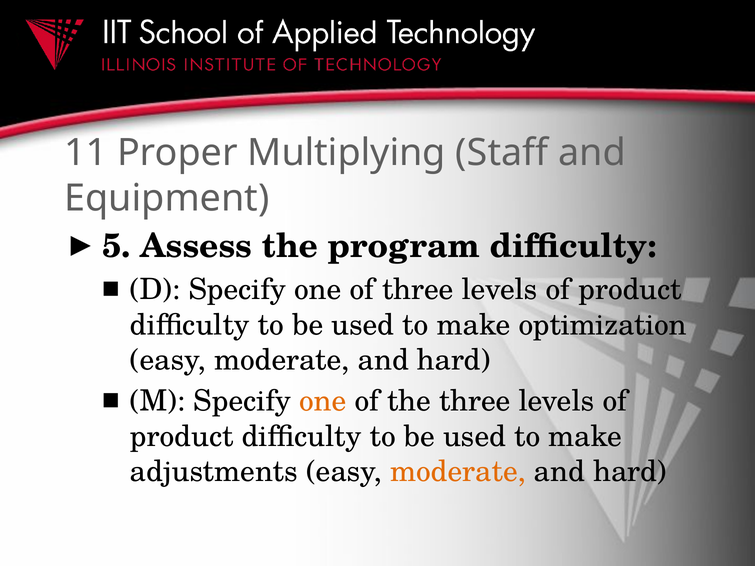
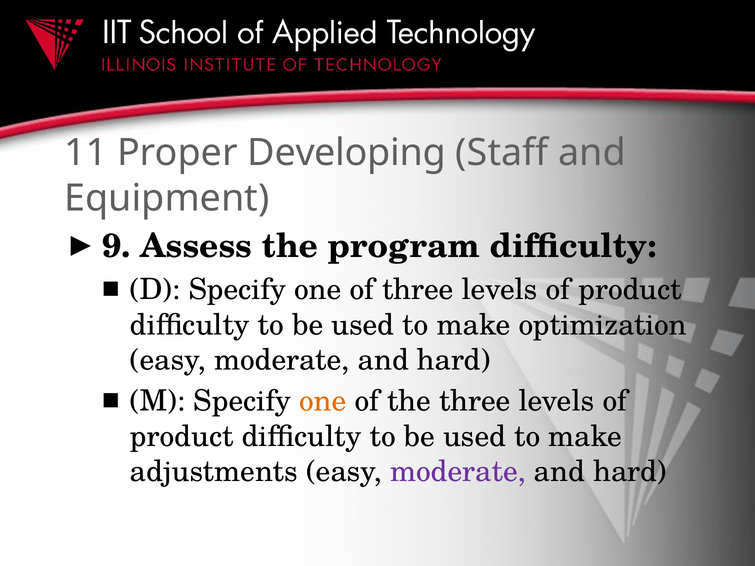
Multiplying: Multiplying -> Developing (347, 153)
5: 5 -> 9 (116, 246)
moderate colour: orange -> purple (458, 472)
